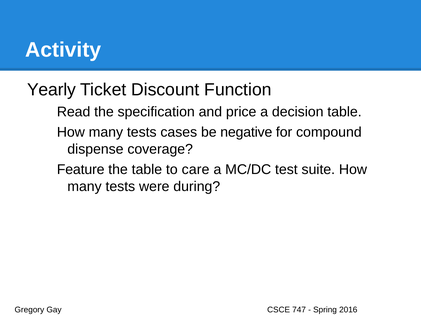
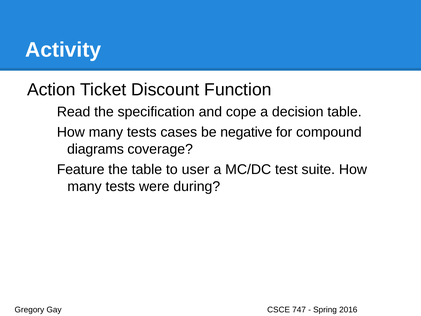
Yearly: Yearly -> Action (51, 90)
price: price -> cope (241, 112)
dispense: dispense -> diagrams (96, 149)
care: care -> user (196, 169)
